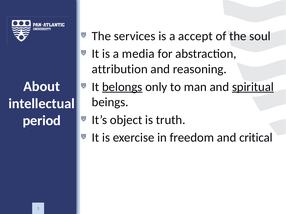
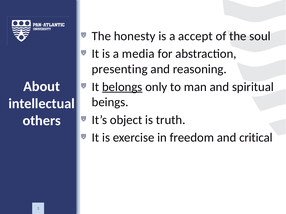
services: services -> honesty (135, 36)
attribution: attribution -> presenting (120, 69)
spiritual underline: present -> none (253, 87)
period: period -> others (42, 121)
